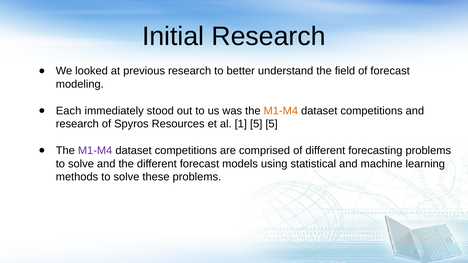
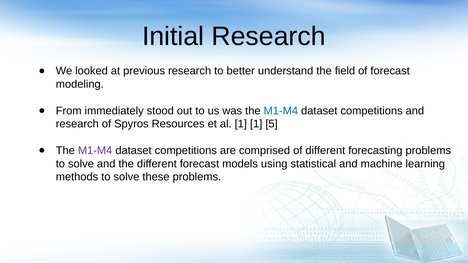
Each: Each -> From (69, 111)
M1-M4 colour: orange -> blue (281, 111)
1 5: 5 -> 1 (256, 124)
